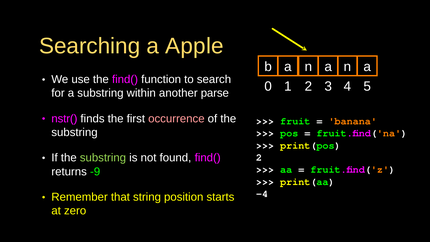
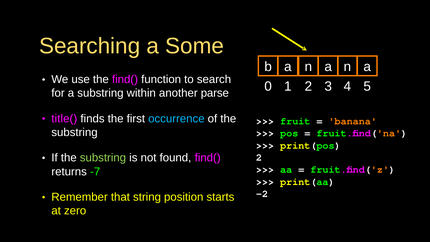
Apple: Apple -> Some (195, 46)
nstr(: nstr( -> title( (64, 119)
occurrence colour: pink -> light blue (176, 119)
-9: -9 -> -7 (95, 172)
-4: -4 -> -2 (262, 194)
